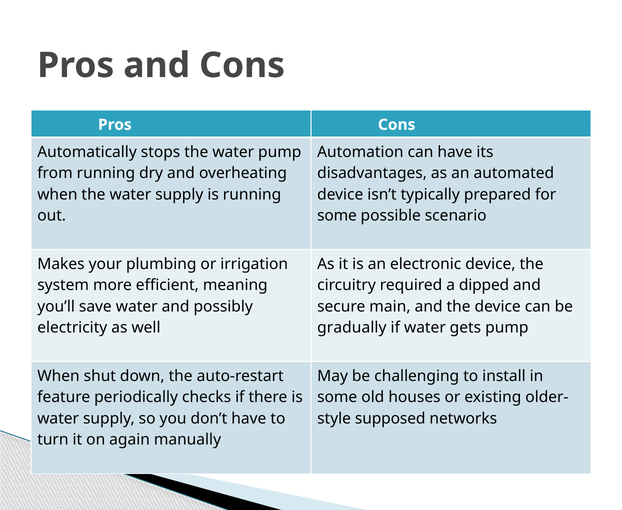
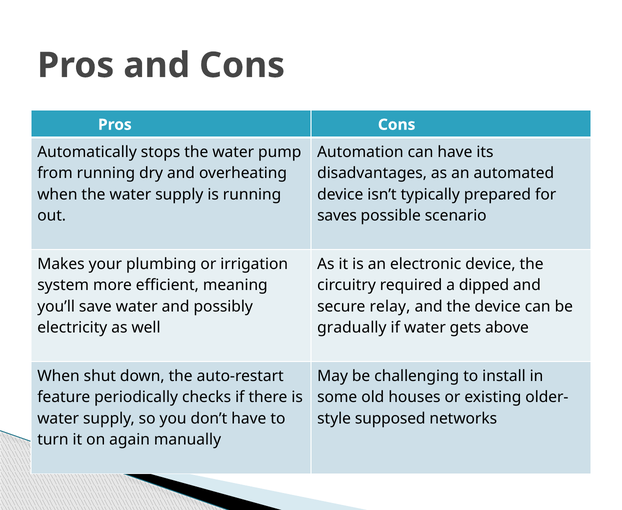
some: some -> saves (337, 216)
main: main -> relay (390, 306)
gets pump: pump -> above (507, 328)
